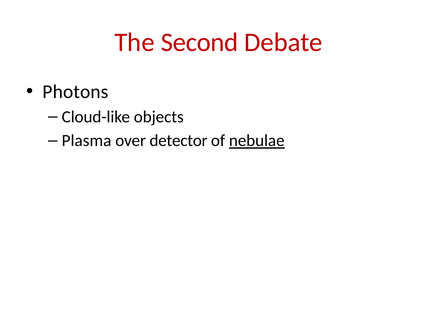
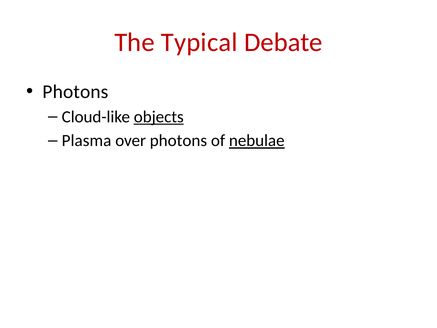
Second: Second -> Typical (199, 42)
objects underline: none -> present (159, 117)
over detector: detector -> photons (178, 141)
